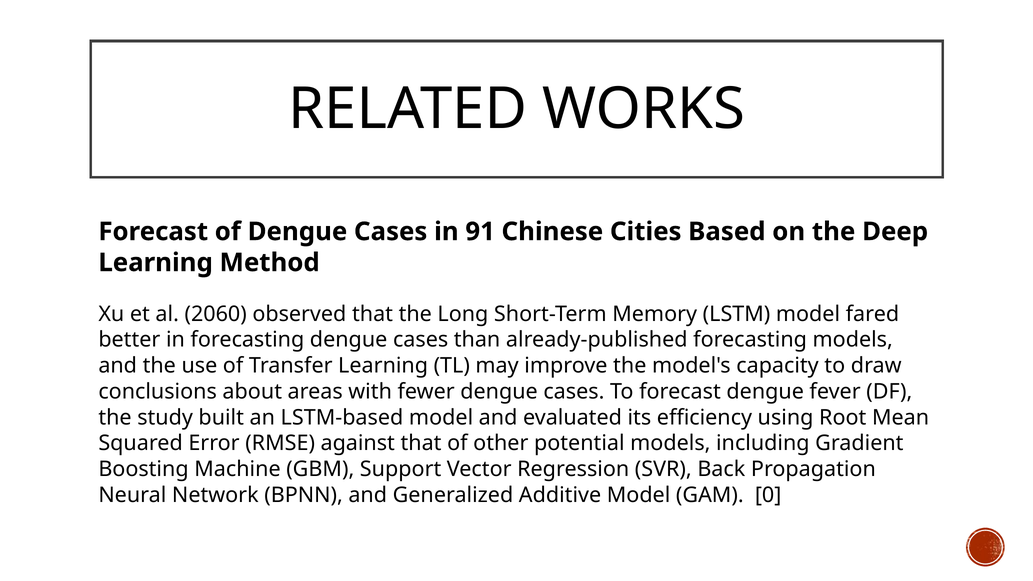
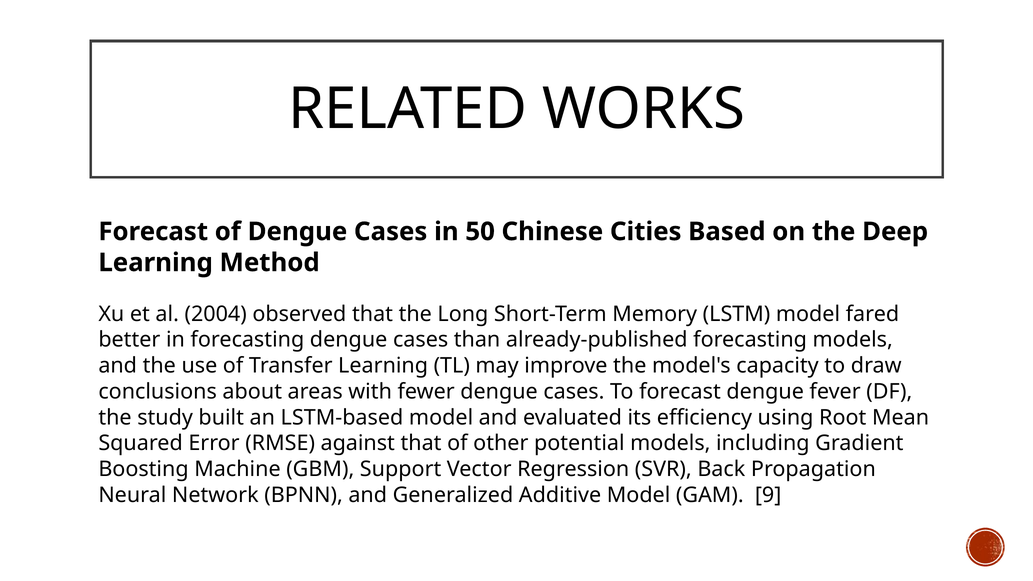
91: 91 -> 50 (480, 232)
2060: 2060 -> 2004 (216, 314)
0: 0 -> 9 (768, 495)
